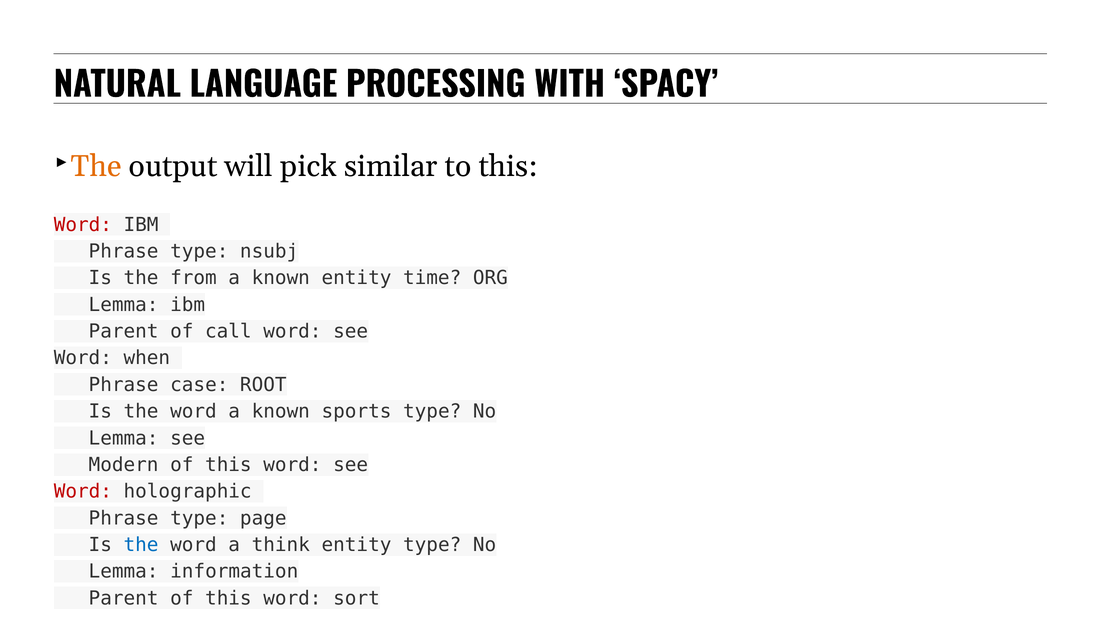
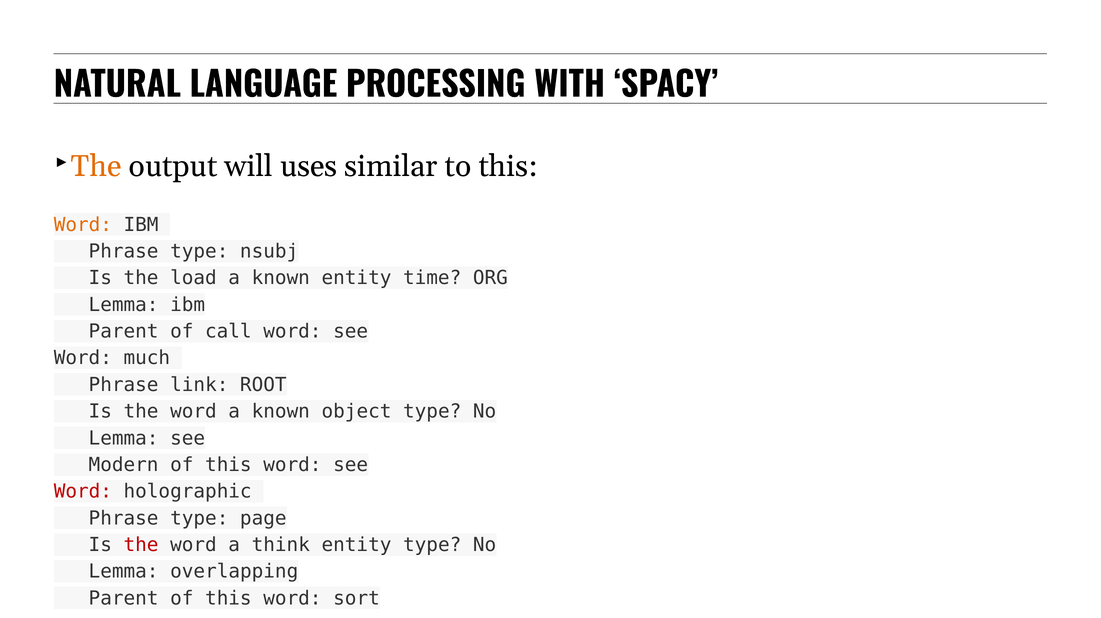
pick: pick -> uses (309, 167)
Word colour: red -> orange (83, 225)
from: from -> load (193, 278)
when: when -> much (147, 358)
case: case -> link (199, 385)
sports: sports -> object (357, 412)
the colour: blue -> red (141, 545)
information: information -> overlapping (234, 572)
